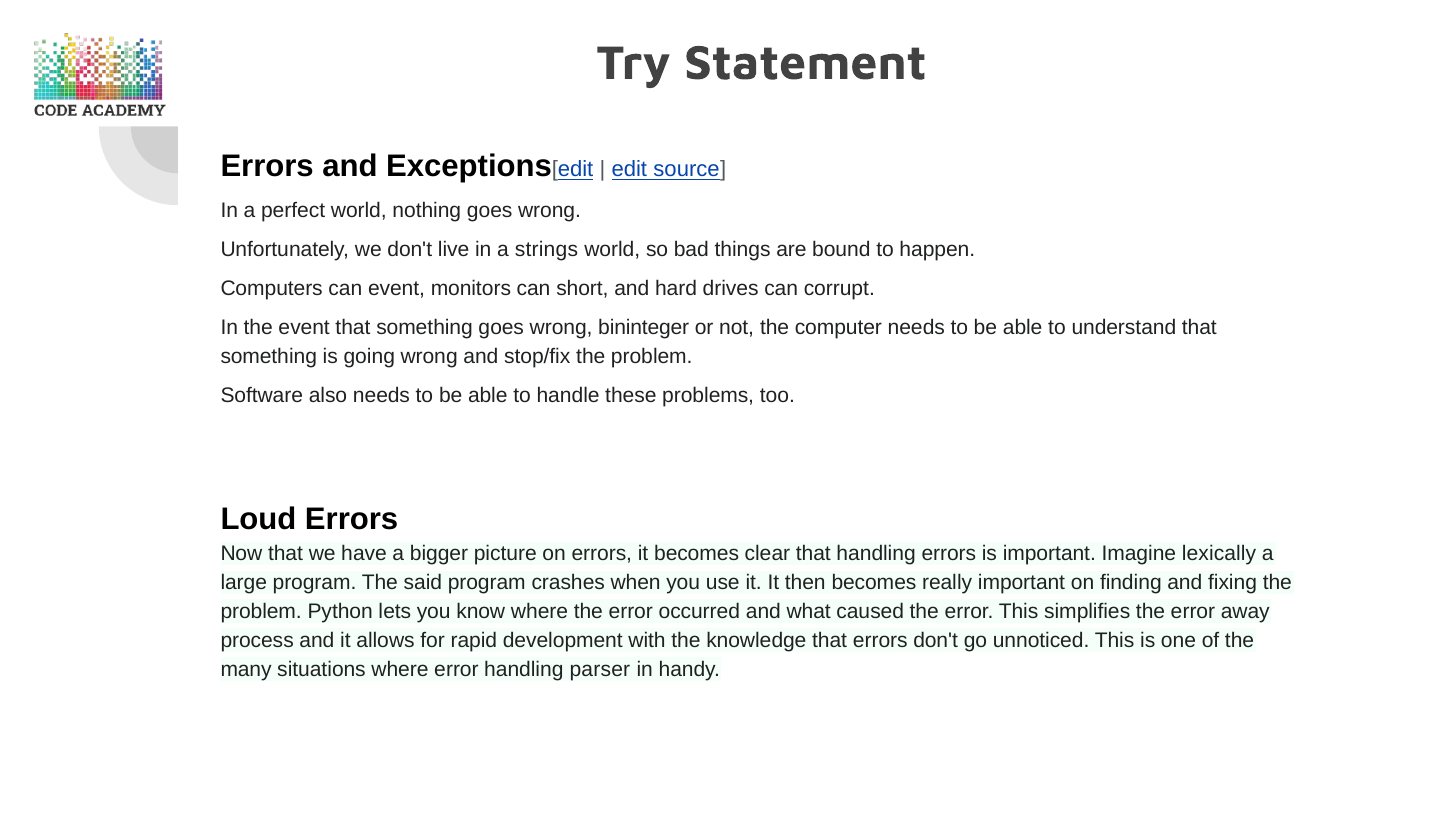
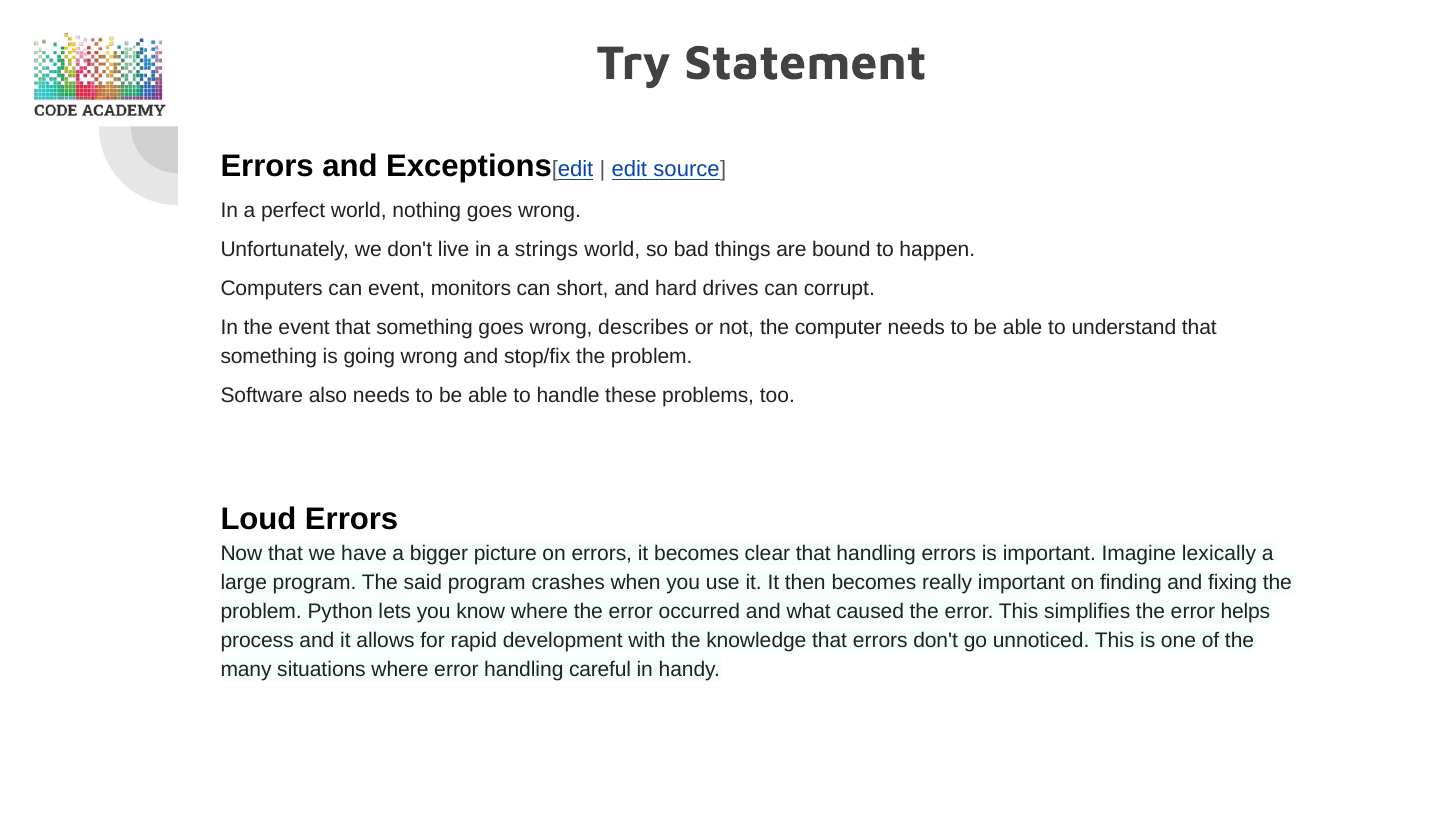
bininteger: bininteger -> describes (644, 327)
away: away -> helps (1245, 611)
parser: parser -> careful (600, 669)
